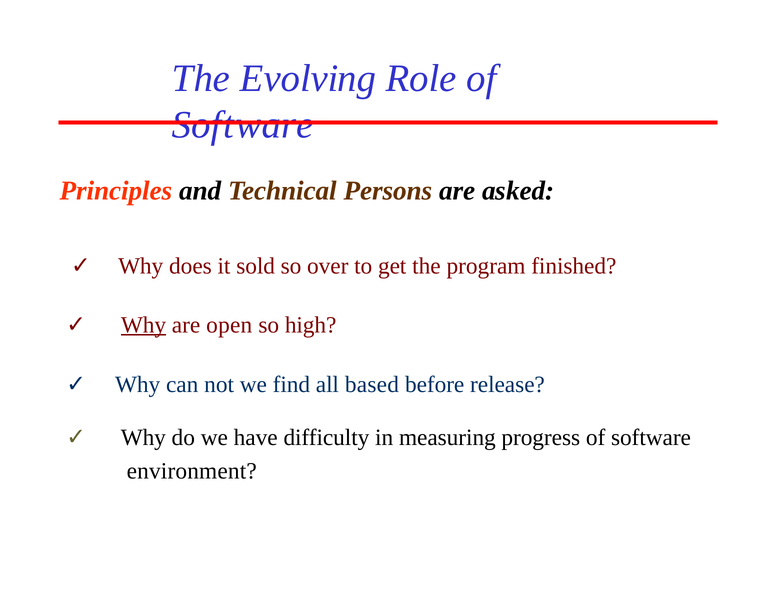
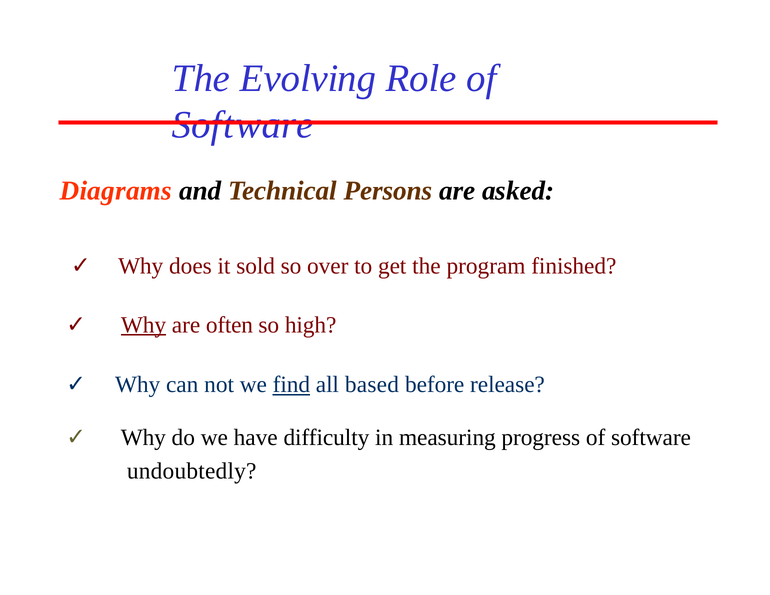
Principles: Principles -> Diagrams (116, 191)
open: open -> often (229, 325)
find underline: none -> present (291, 385)
environment: environment -> undoubtedly (192, 471)
